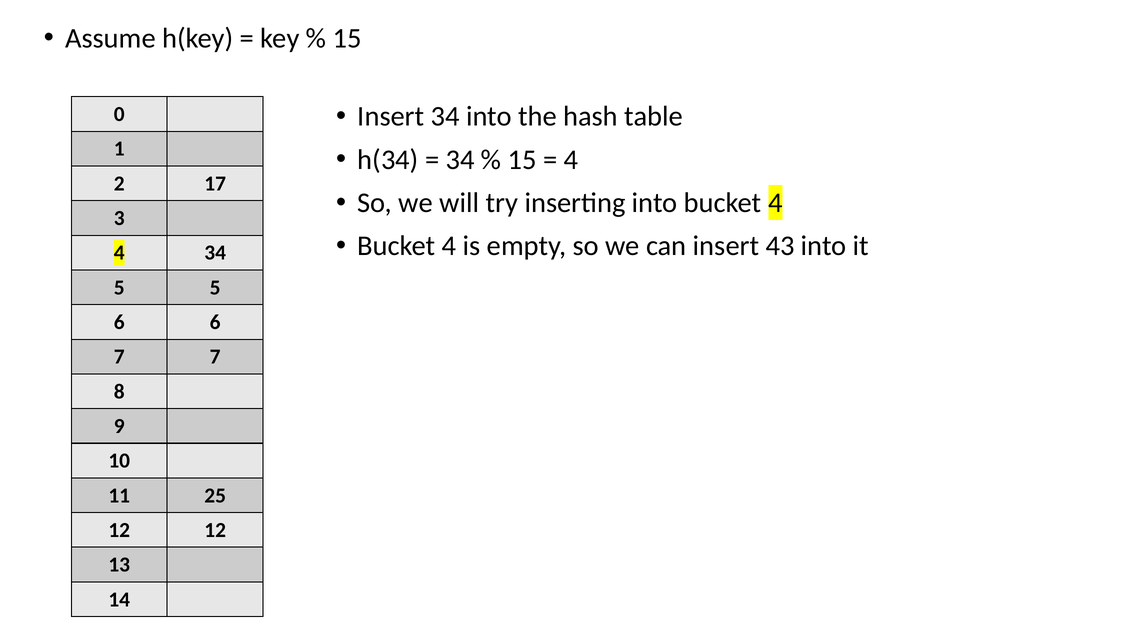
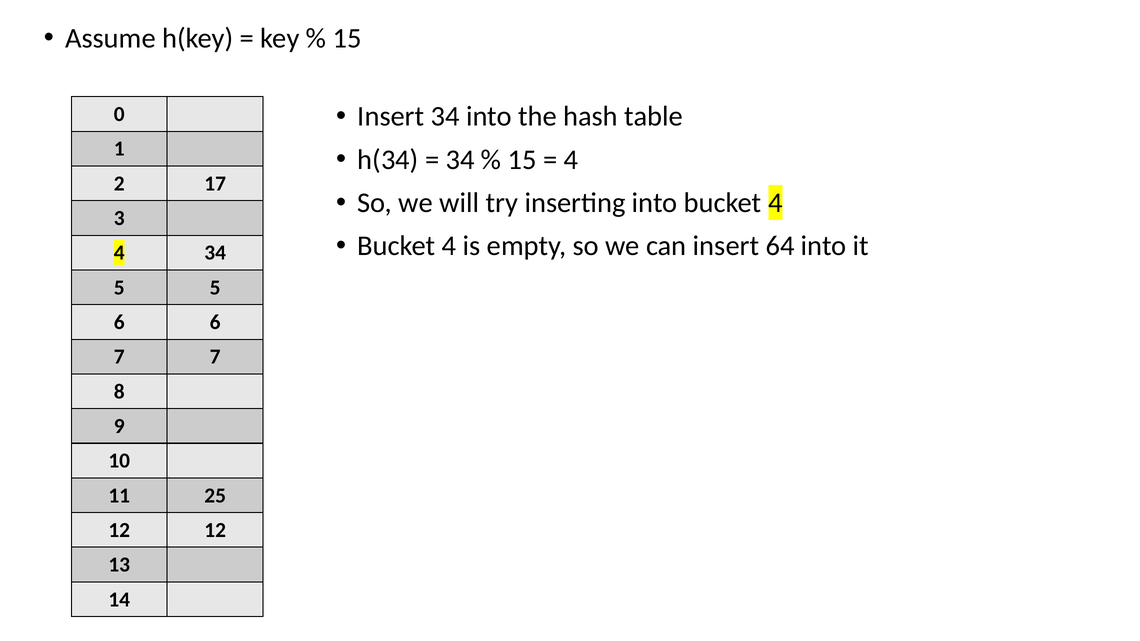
43: 43 -> 64 (780, 246)
